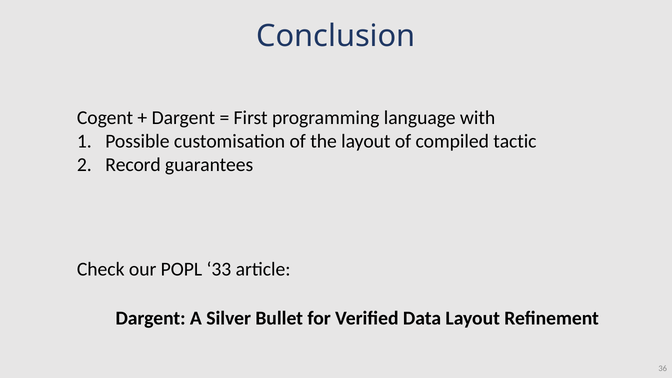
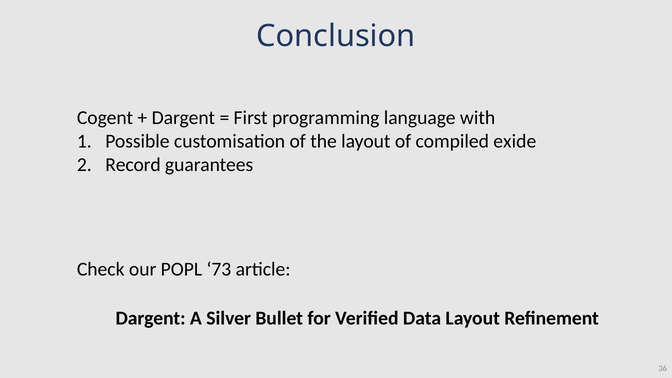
tactic: tactic -> exide (515, 141)
33: 33 -> 73 (219, 269)
